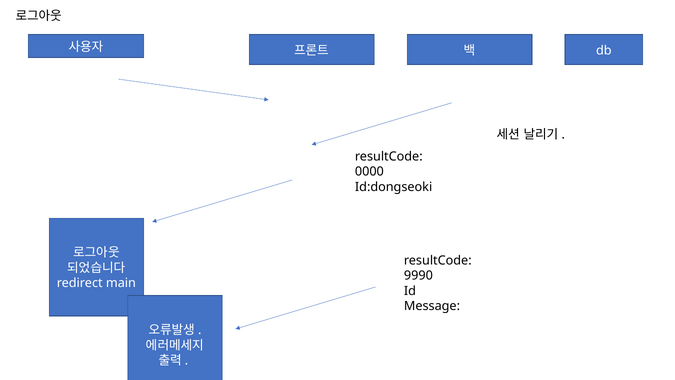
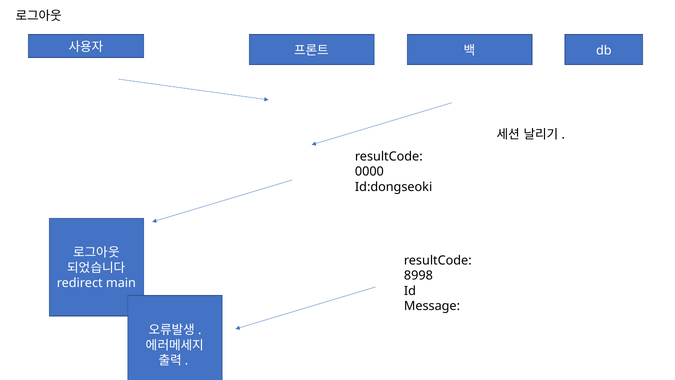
9990: 9990 -> 8998 (418, 275)
